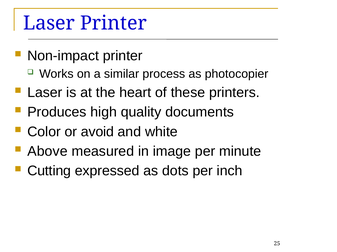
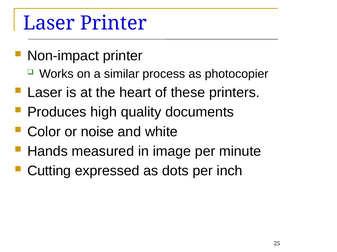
avoid: avoid -> noise (97, 132)
Above: Above -> Hands (48, 152)
